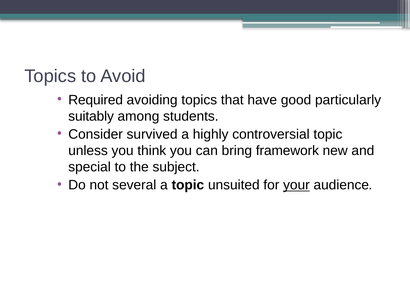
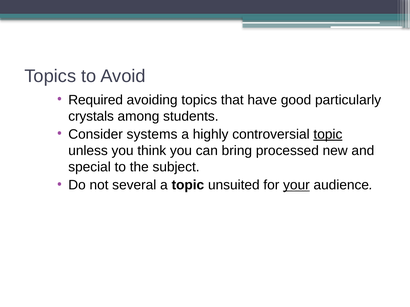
suitably: suitably -> crystals (91, 116)
survived: survived -> systems (152, 135)
topic underline: none -> present (328, 135)
framework: framework -> processed (287, 151)
